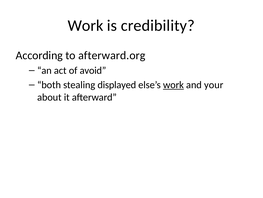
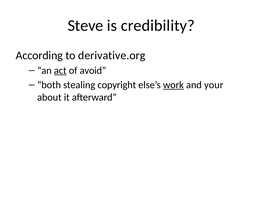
Work: Work -> Steve (86, 25)
afterward.org: afterward.org -> derivative.org (112, 55)
act underline: none -> present (60, 70)
displayed: displayed -> copyright (117, 85)
